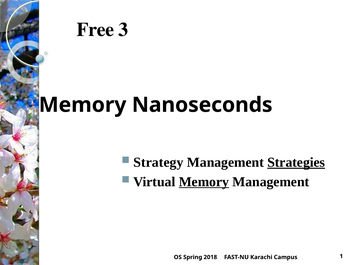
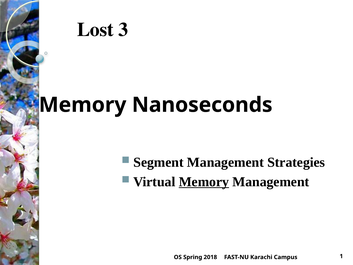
Free: Free -> Lost (95, 30)
Strategy: Strategy -> Segment (158, 162)
Strategies underline: present -> none (296, 162)
